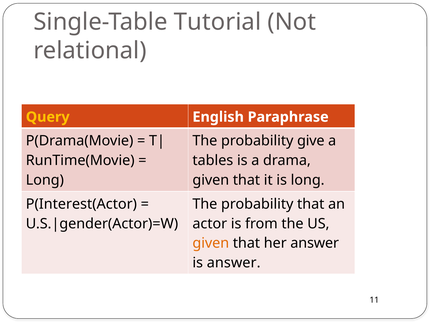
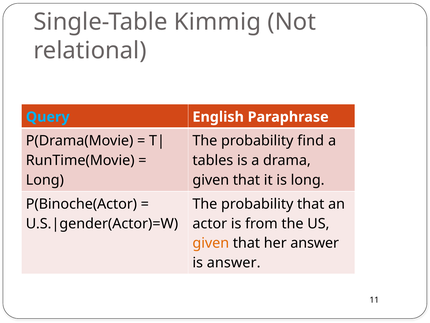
Tutorial: Tutorial -> Kimmig (217, 22)
Query colour: yellow -> light blue (48, 117)
give: give -> find (311, 141)
P(Interest(Actor: P(Interest(Actor -> P(Binoche(Actor (81, 204)
